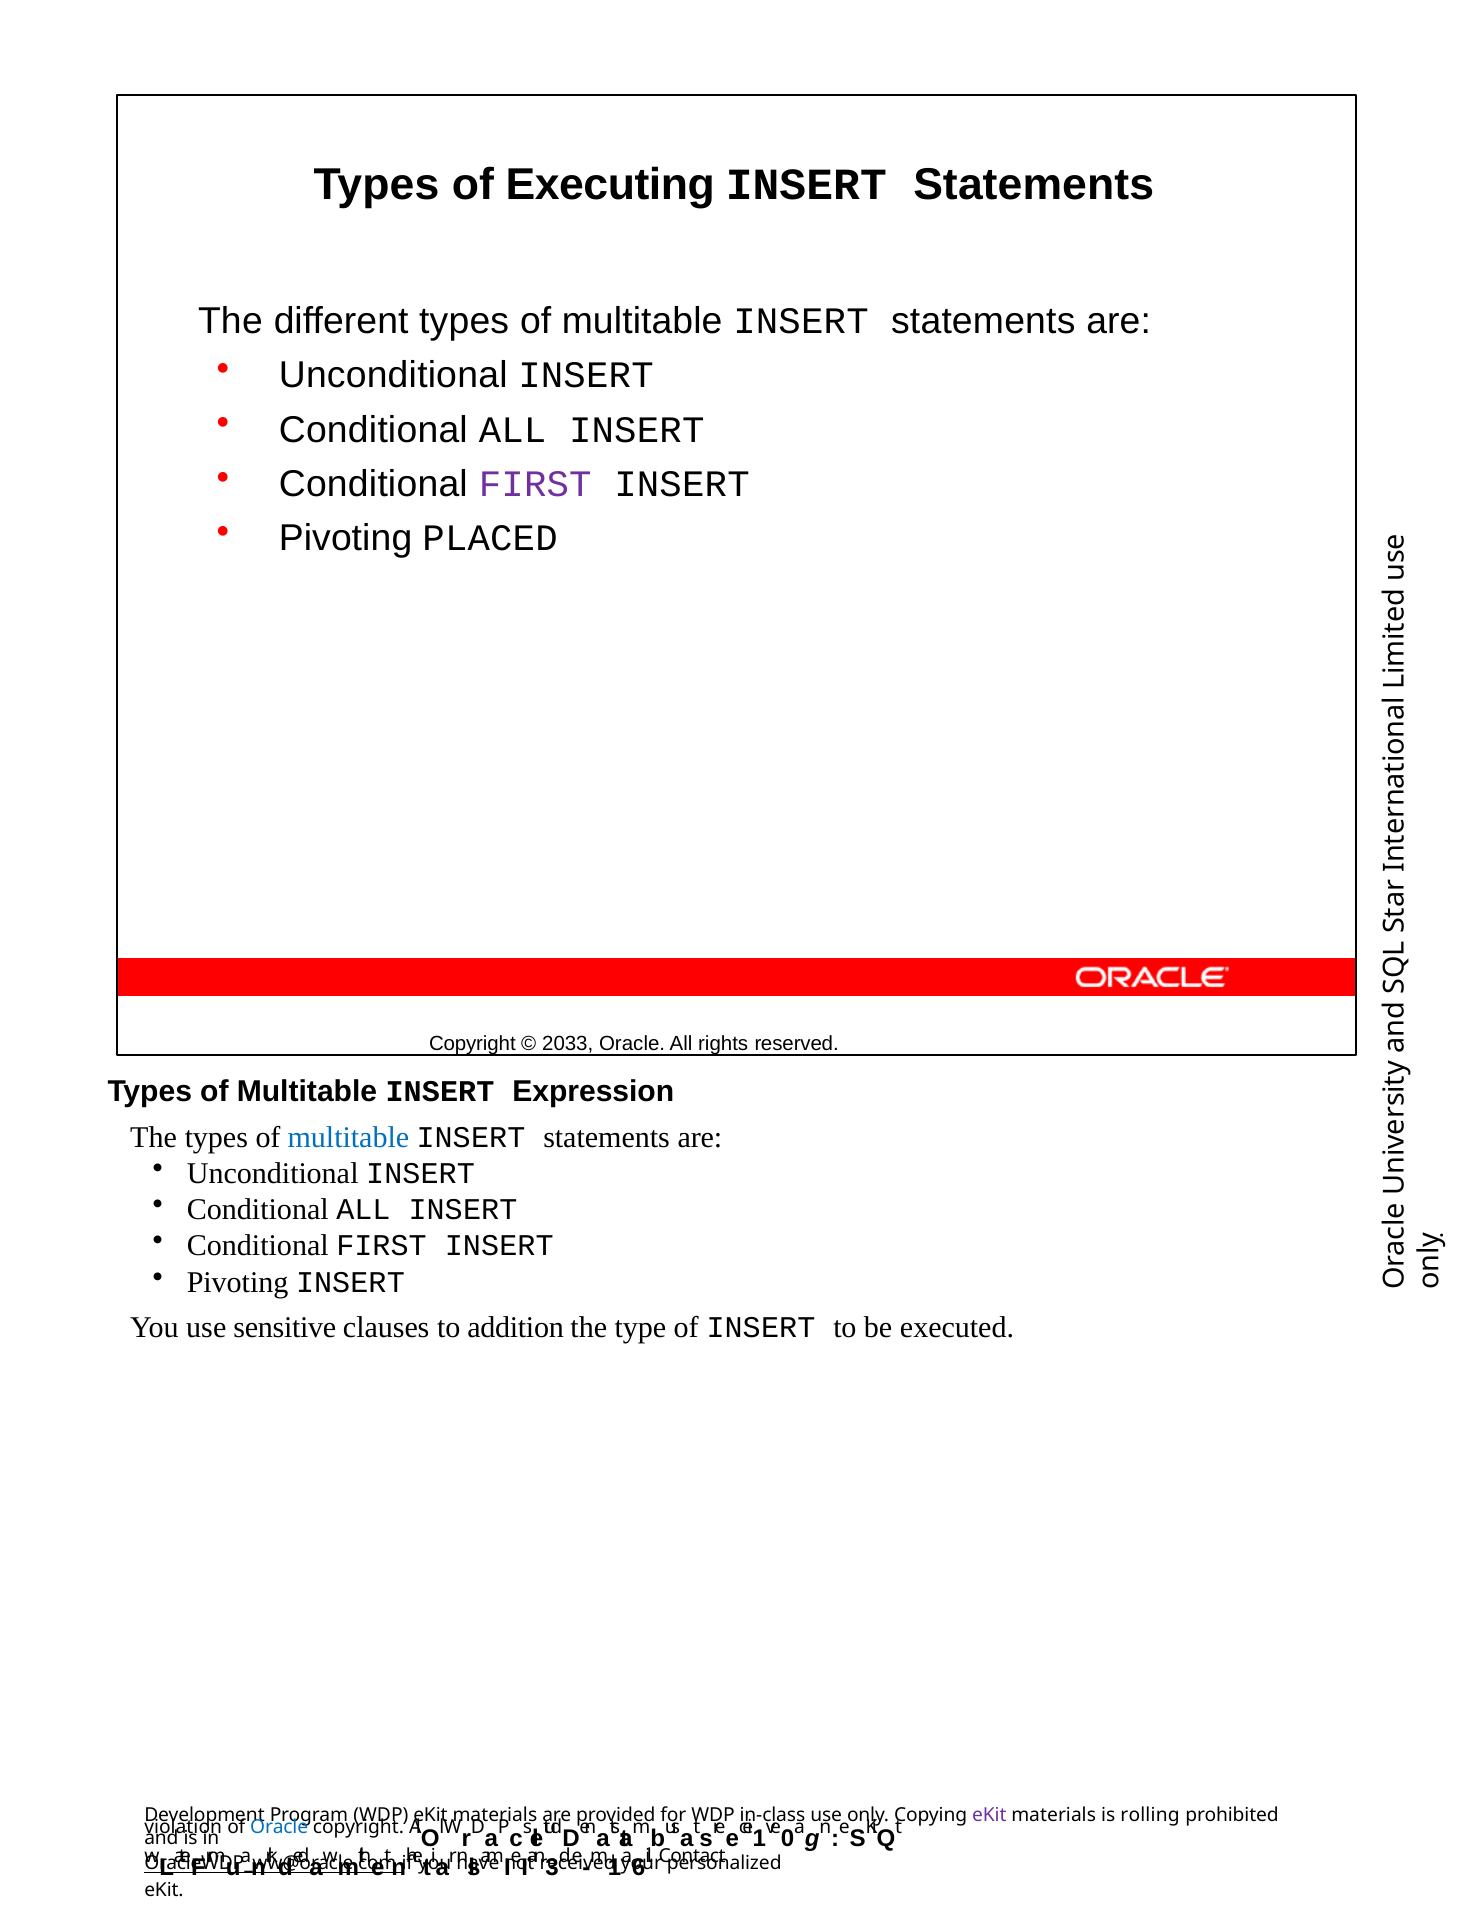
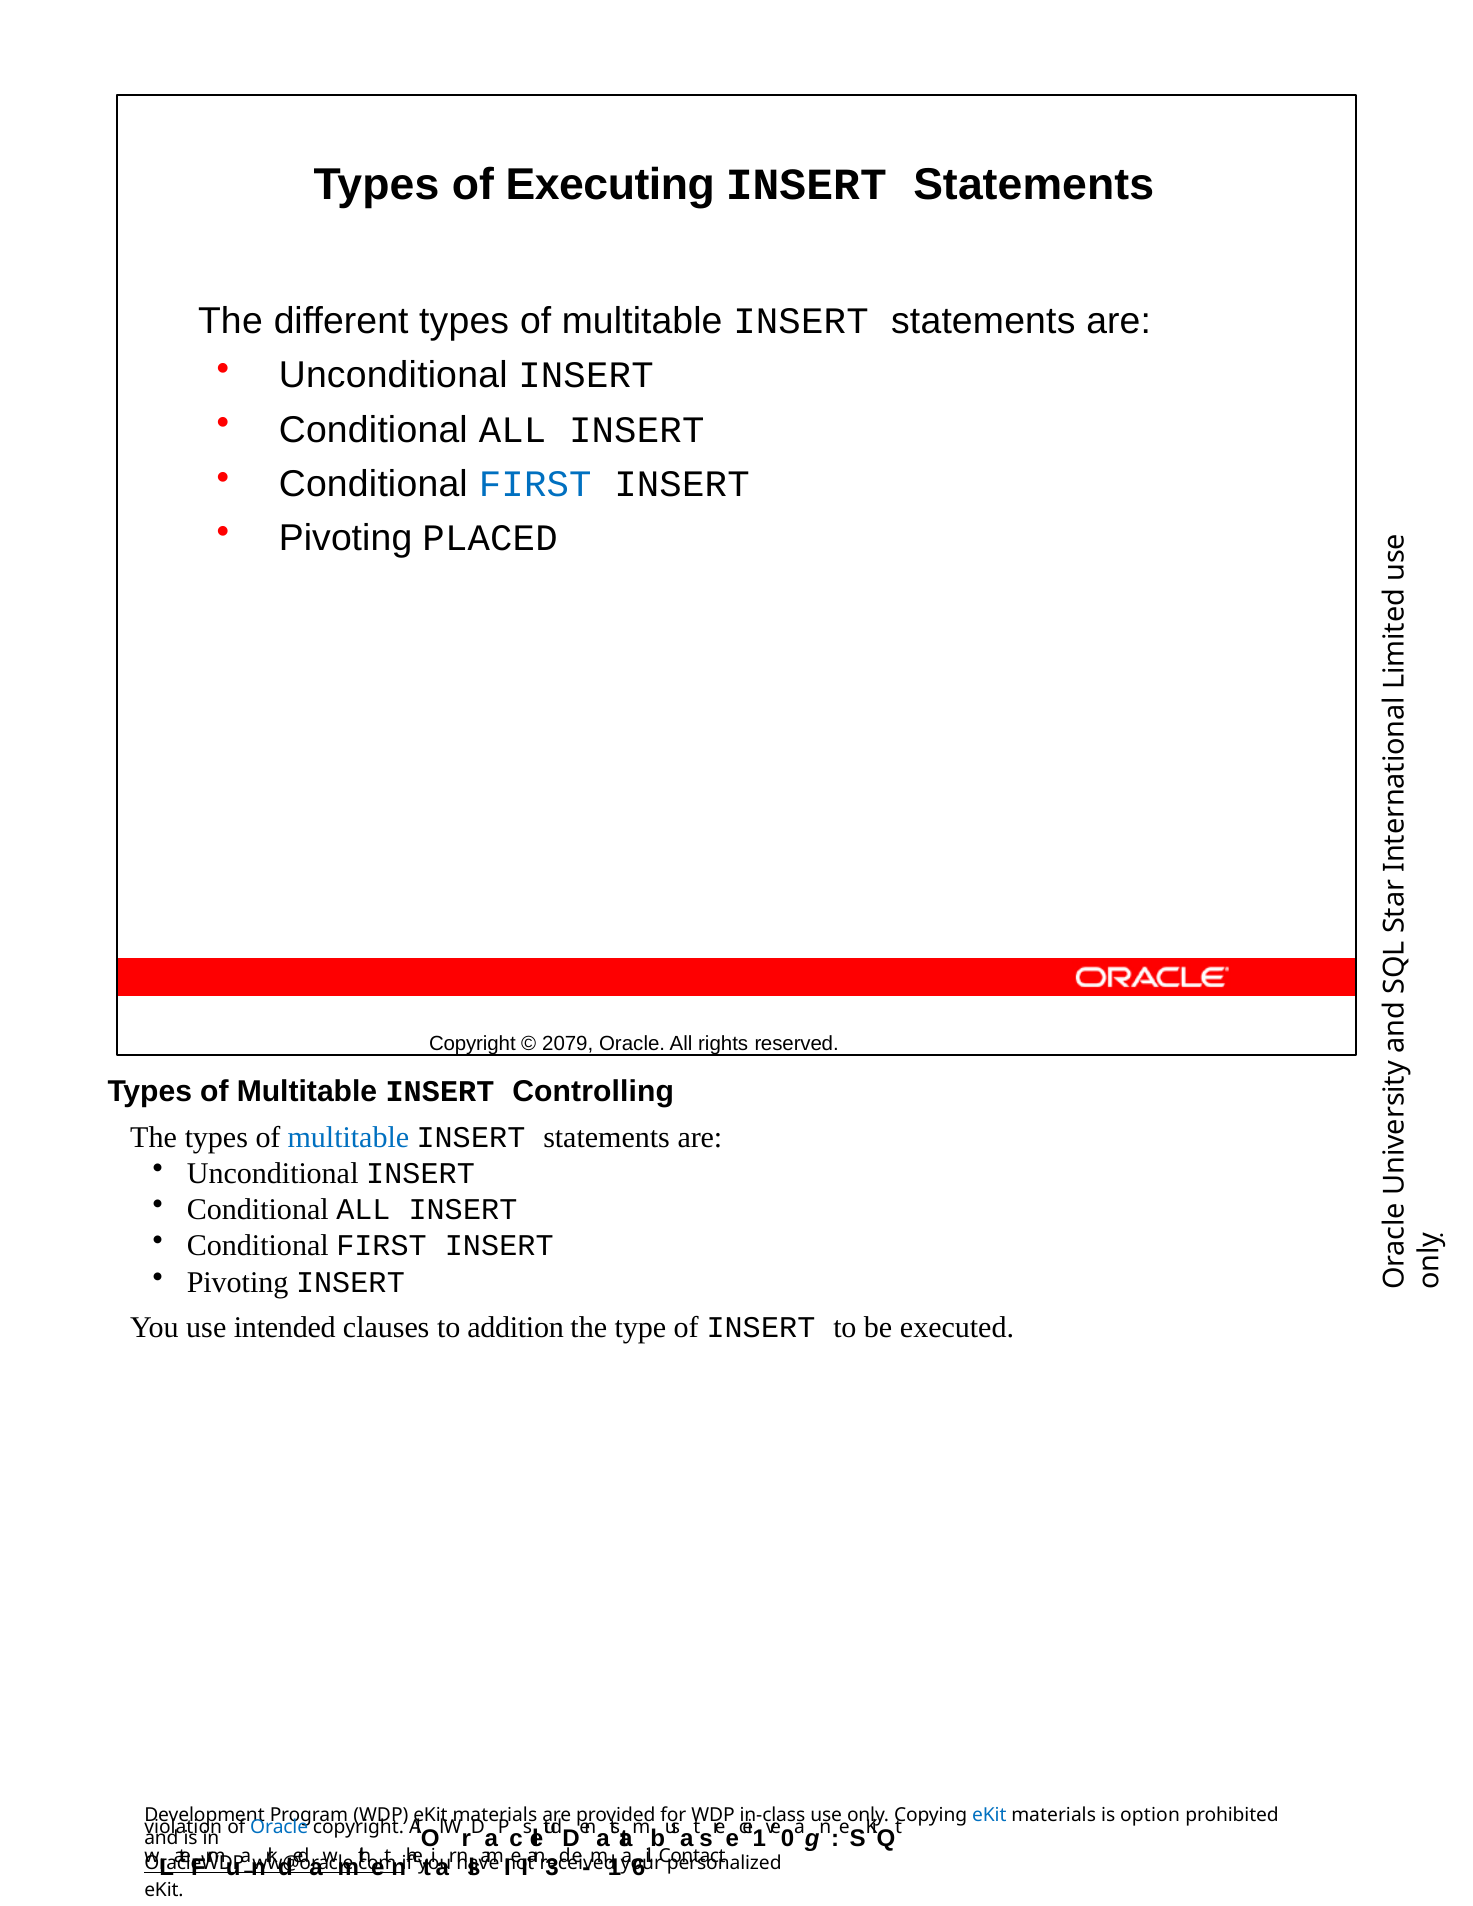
FIRST colour: purple -> blue (535, 484)
2033: 2033 -> 2079 (568, 1044)
Expression: Expression -> Controlling (593, 1092)
sensitive: sensitive -> intended (285, 1328)
eKit colour: purple -> blue (989, 1816)
rolling: rolling -> option (1150, 1816)
